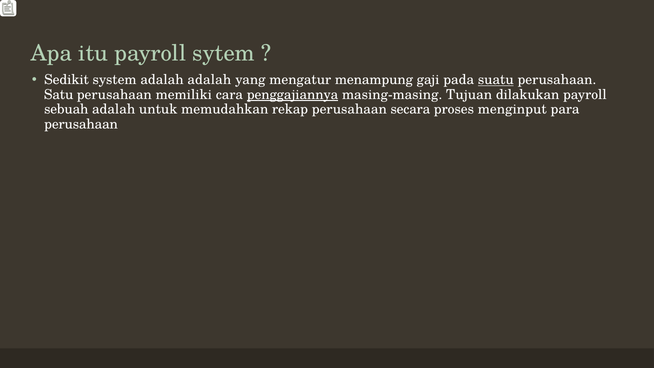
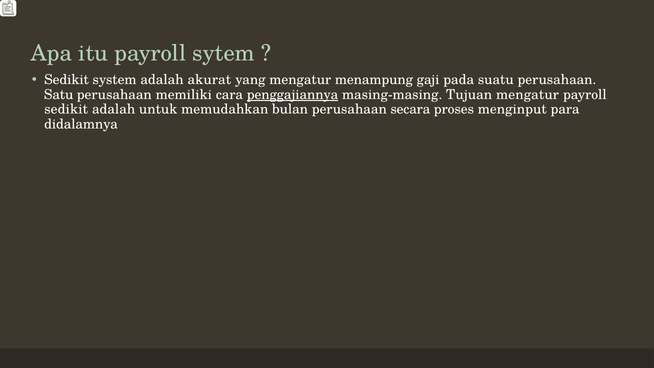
adalah adalah: adalah -> akurat (209, 80)
suatu underline: present -> none (496, 80)
Tujuan dilakukan: dilakukan -> mengatur (527, 95)
sebuah: sebuah -> sedikit (66, 109)
rekap: rekap -> bulan (290, 109)
perusahaan: perusahaan -> didalamnya (81, 124)
